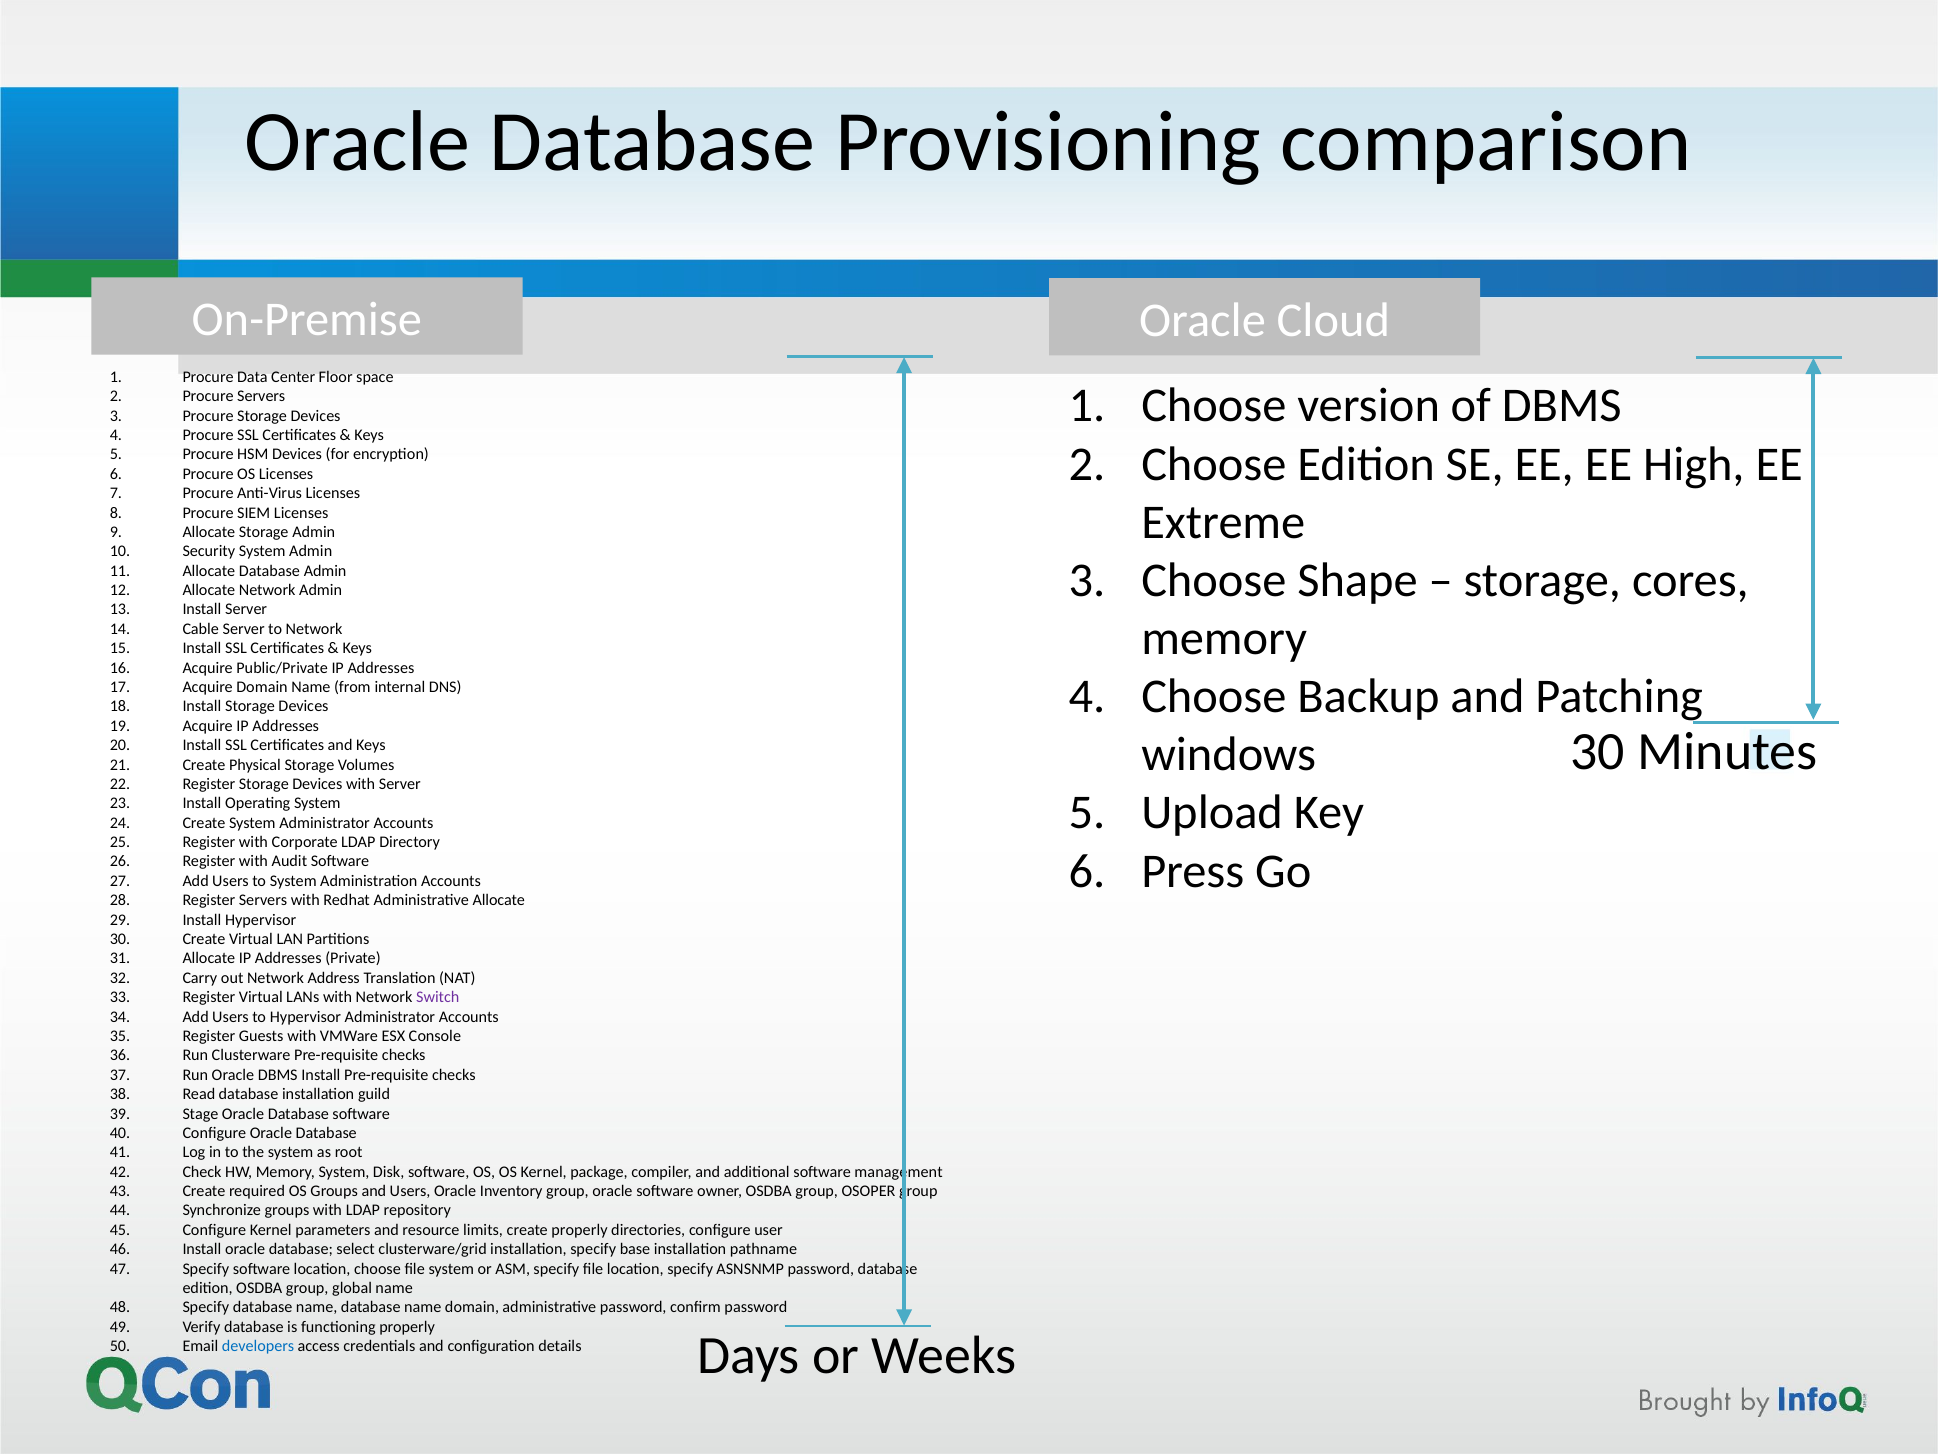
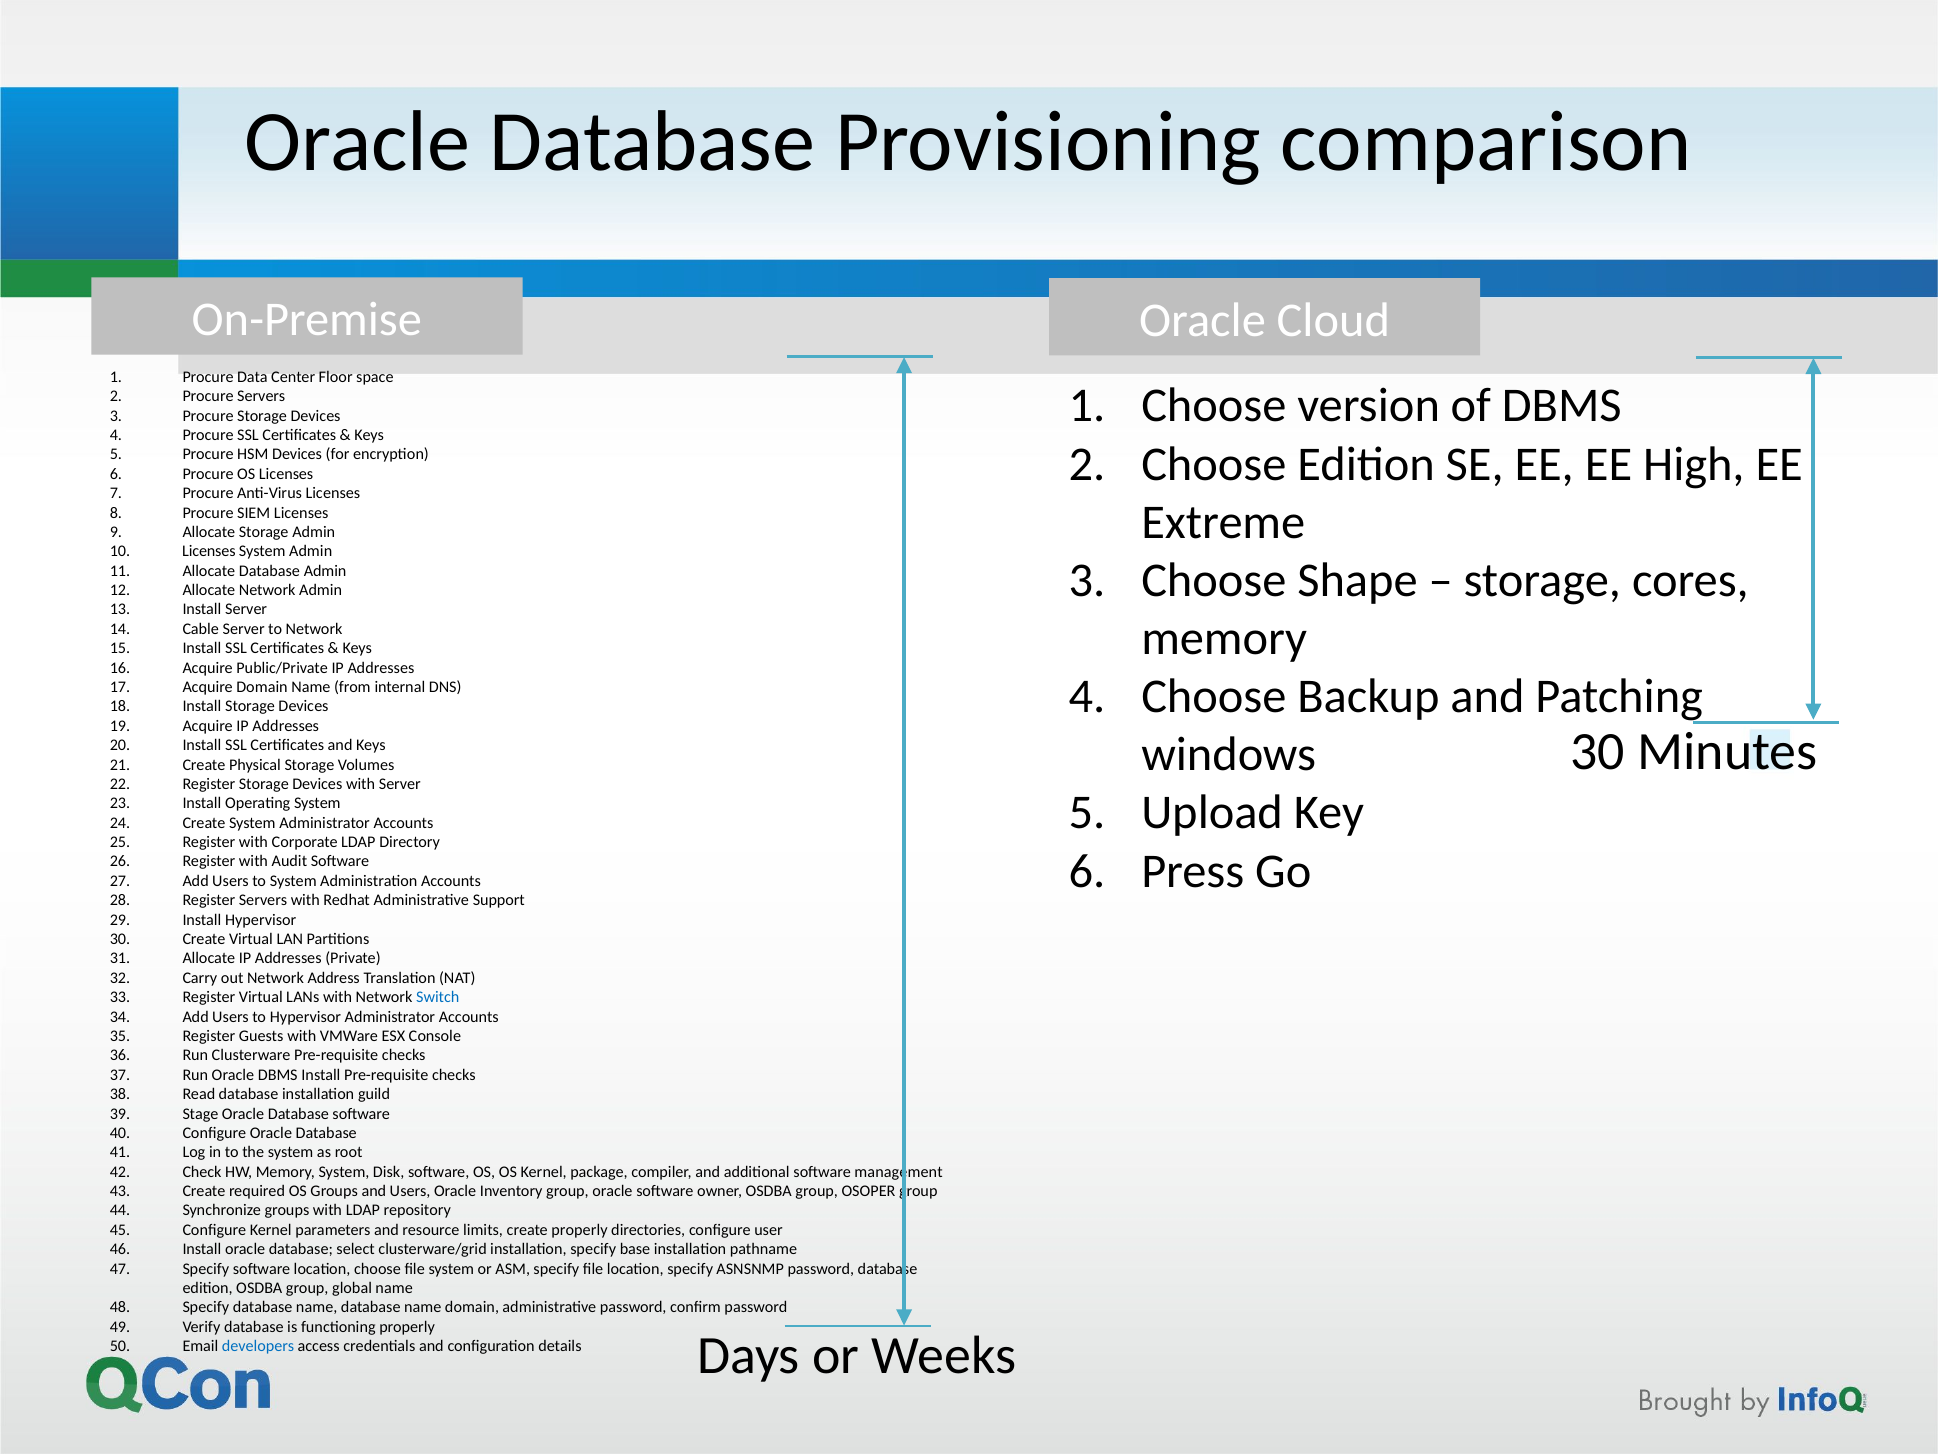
Security: Security -> Licenses (209, 551)
Administrative Allocate: Allocate -> Support (499, 900)
Switch colour: purple -> blue (438, 997)
